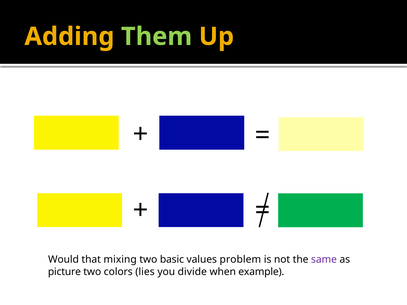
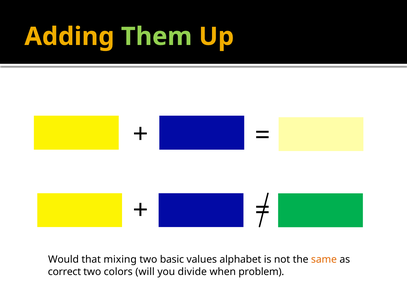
problem: problem -> alphabet (240, 260)
same colour: purple -> orange (324, 260)
picture: picture -> correct (64, 272)
lies: lies -> will (145, 272)
example: example -> problem (261, 272)
